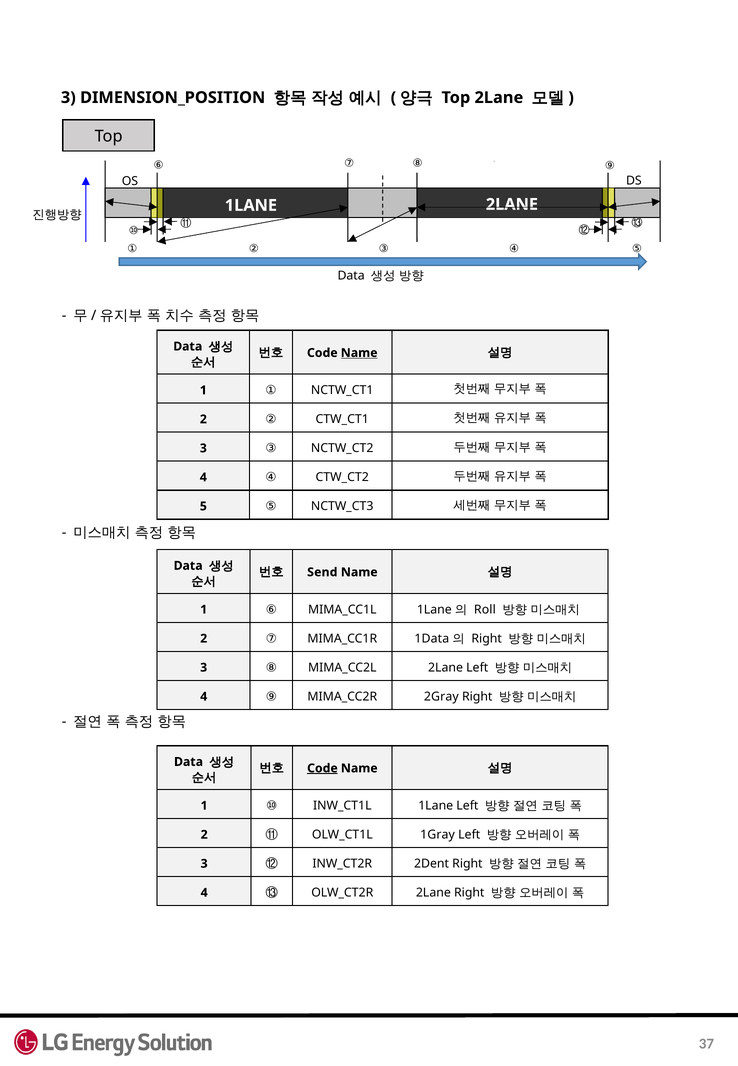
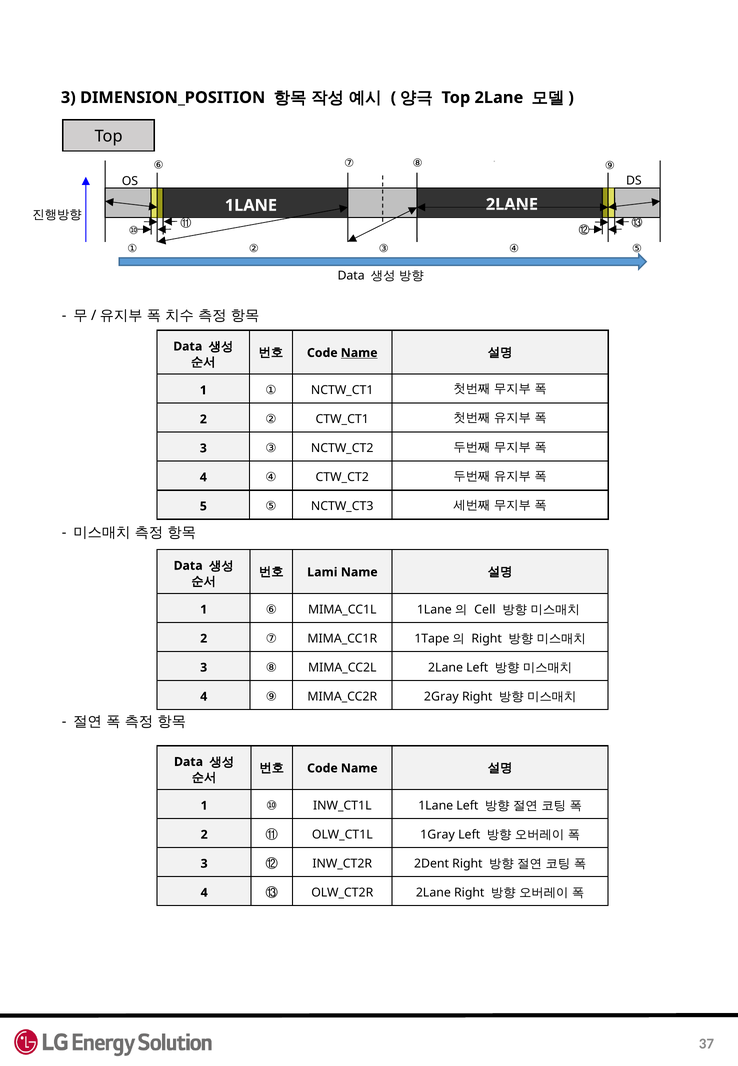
Send: Send -> Lami (322, 572)
Roll: Roll -> Cell (485, 610)
1Data: 1Data -> 1Tape (432, 639)
Code underline: present -> none (322, 768)
